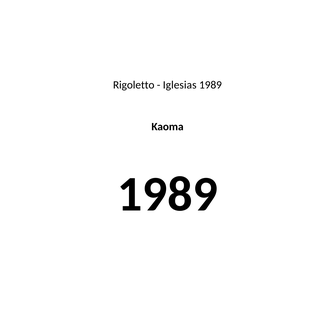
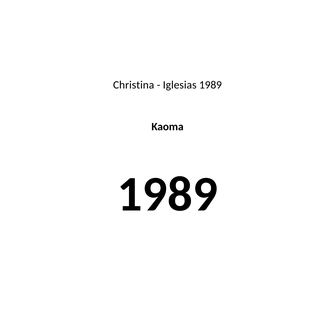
Rigoletto: Rigoletto -> Christina (134, 85)
